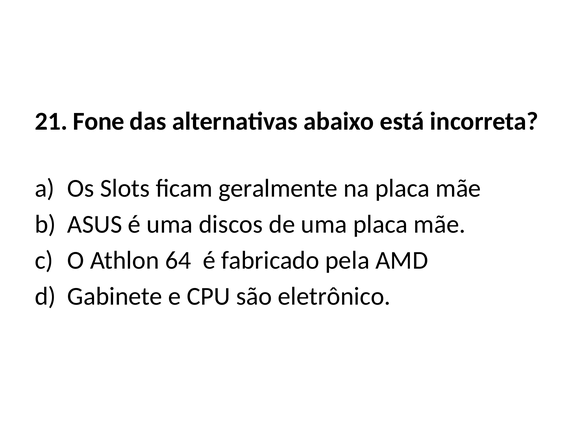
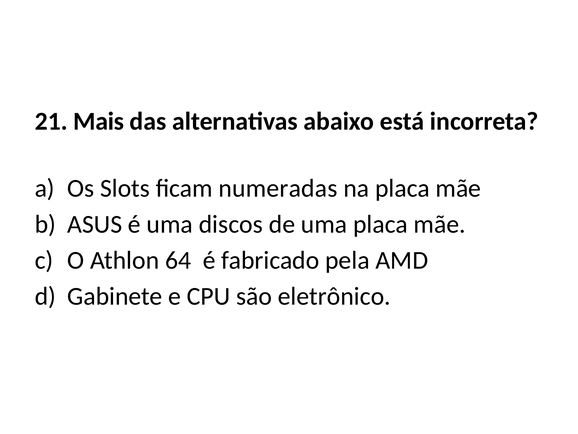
Fone: Fone -> Mais (99, 121)
geralmente: geralmente -> numeradas (278, 188)
